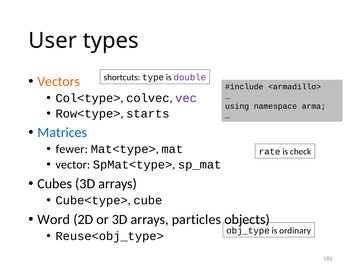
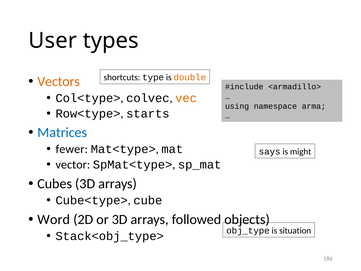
double colour: purple -> orange (190, 77)
vec colour: purple -> orange (186, 98)
rate: rate -> says (270, 151)
check: check -> might (301, 151)
particles: particles -> followed (197, 219)
ordinary: ordinary -> situation (295, 230)
Reuse<obj_type>: Reuse<obj_type> -> Stack<obj_type> (110, 236)
